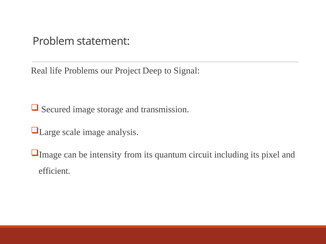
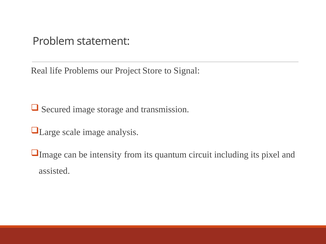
Deep: Deep -> Store (152, 71)
efficient: efficient -> assisted (54, 171)
